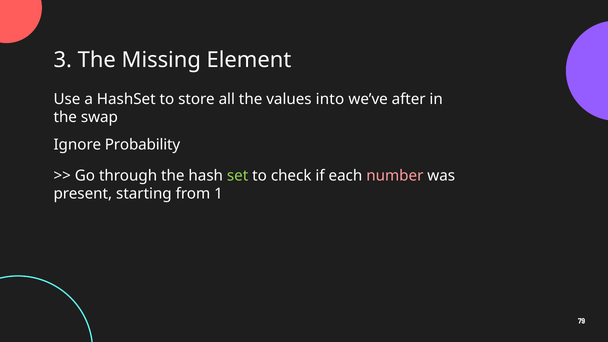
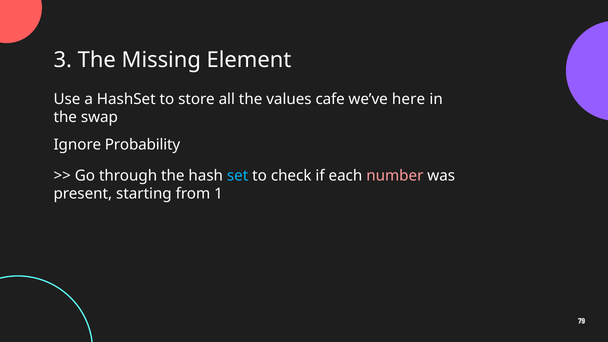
into: into -> cafe (330, 99)
after: after -> here (409, 99)
set colour: light green -> light blue (238, 175)
